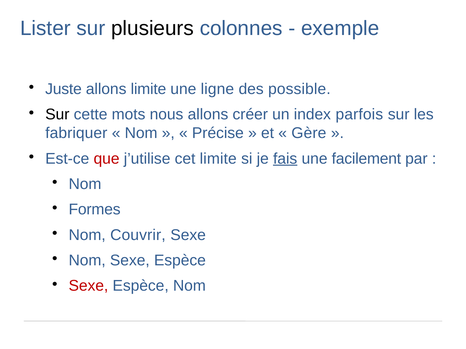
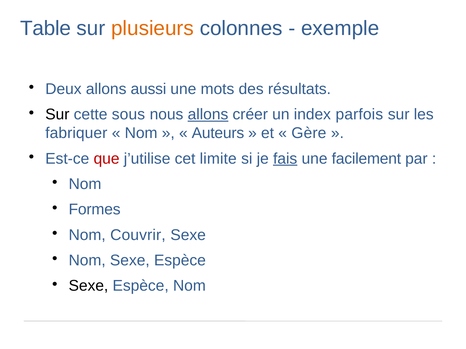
Lister: Lister -> Table (46, 28)
plusieurs colour: black -> orange (152, 28)
Juste: Juste -> Deux (63, 89)
allons limite: limite -> aussi (148, 89)
ligne: ligne -> mots (217, 89)
possible: possible -> résultats (299, 89)
mots: mots -> sous (128, 115)
allons underline: none -> present (208, 115)
Précise: Précise -> Auteurs (218, 133)
Sexe colour: red -> black (88, 286)
